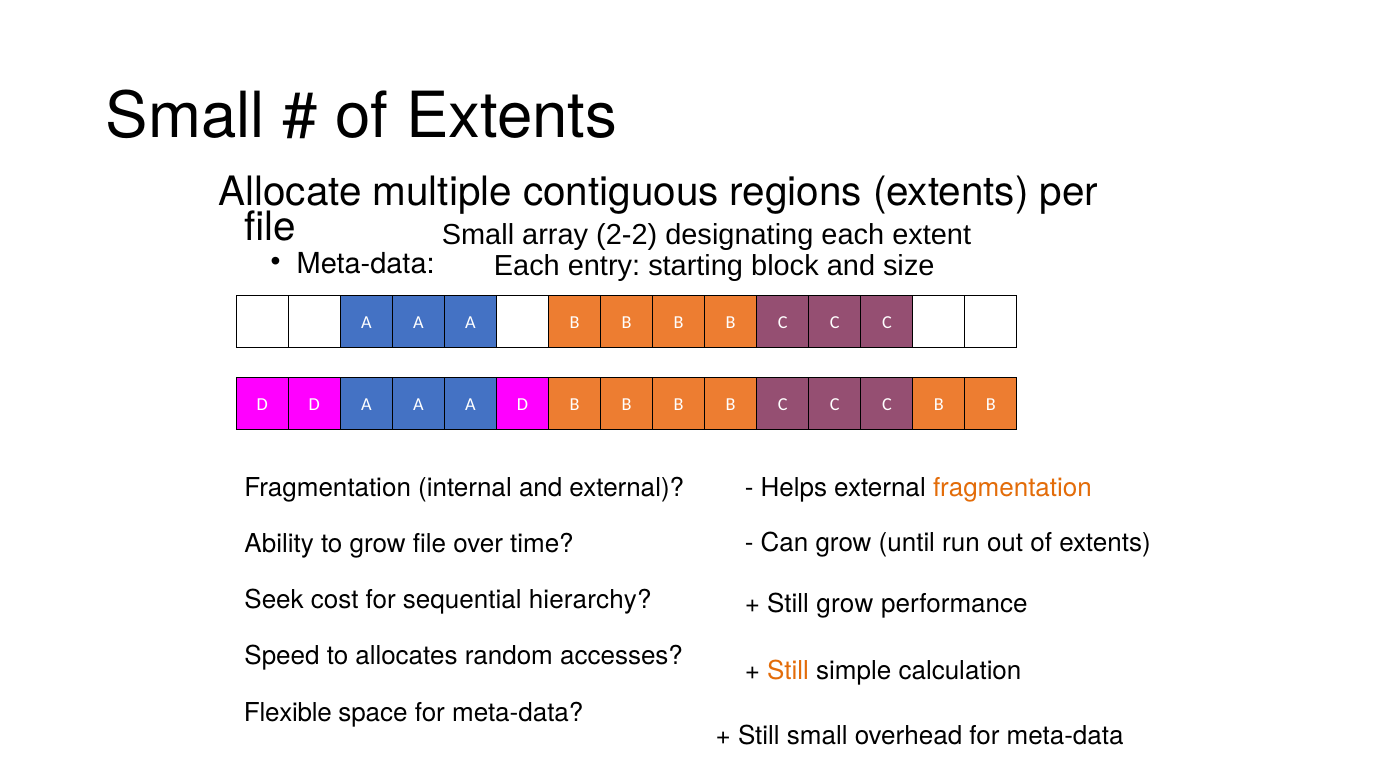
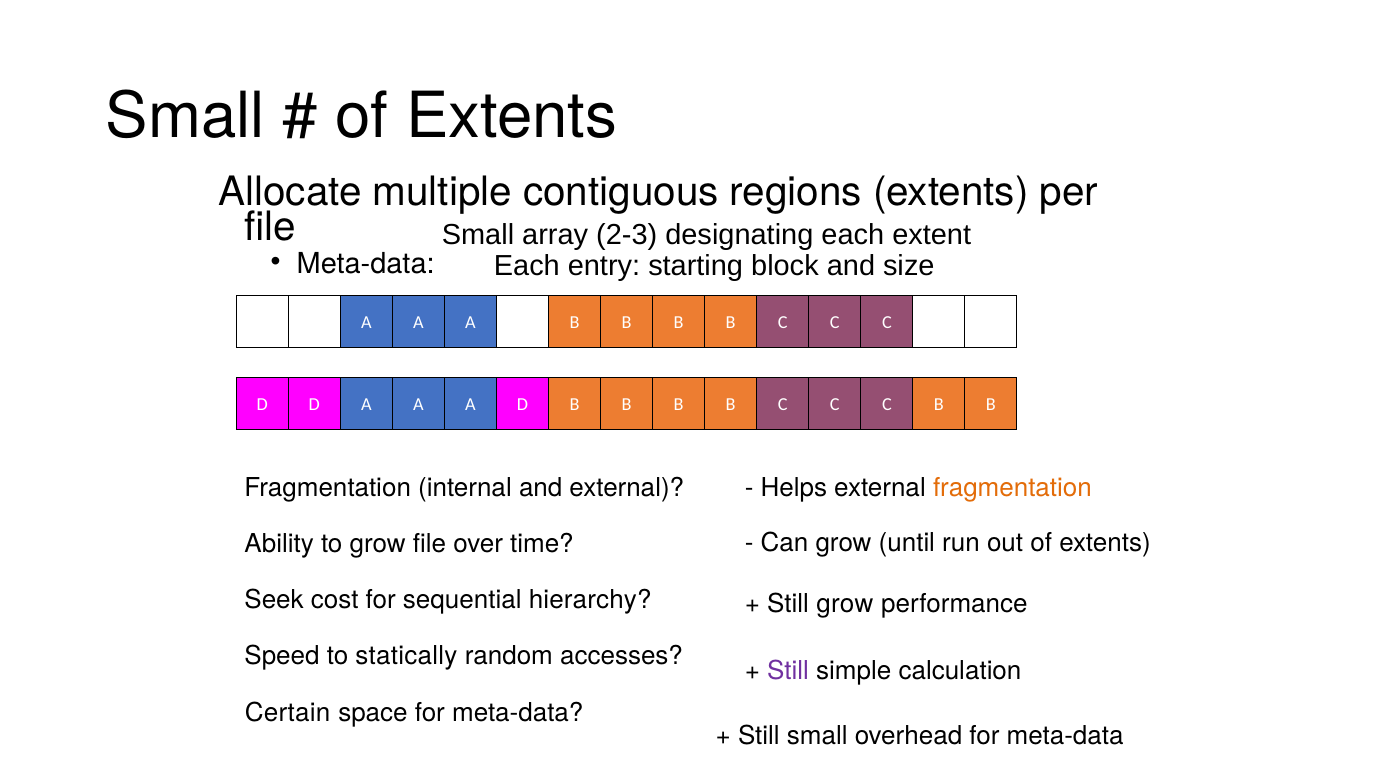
2-2: 2-2 -> 2-3 (627, 235)
allocates: allocates -> statically (406, 656)
Still colour: orange -> purple (788, 671)
Flexible: Flexible -> Certain (288, 712)
